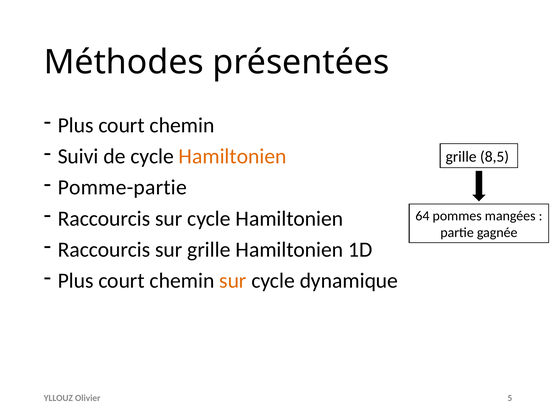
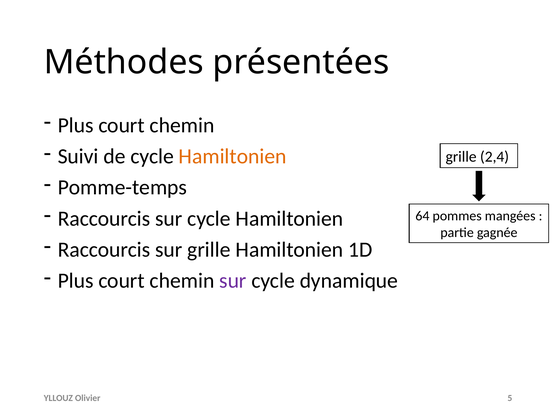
8,5: 8,5 -> 2,4 (495, 157)
Pomme-partie: Pomme-partie -> Pomme-temps (122, 188)
sur colour: orange -> purple (233, 281)
